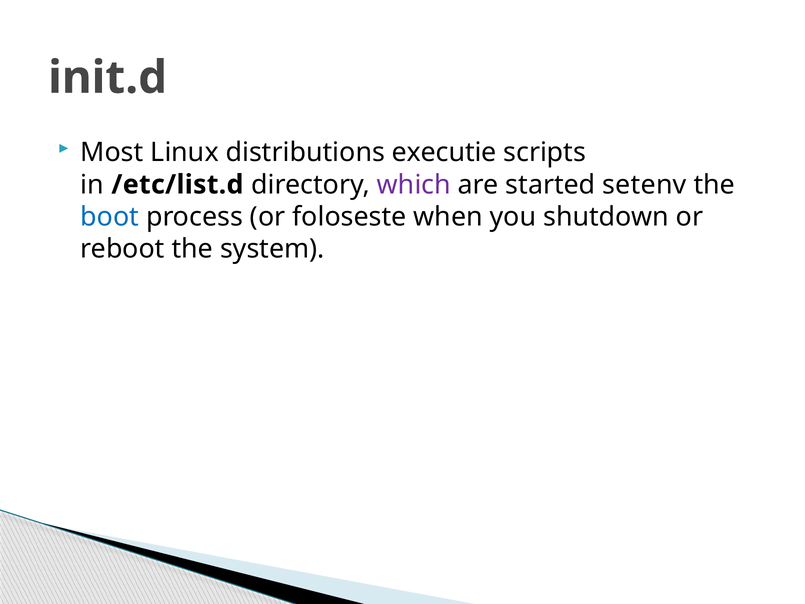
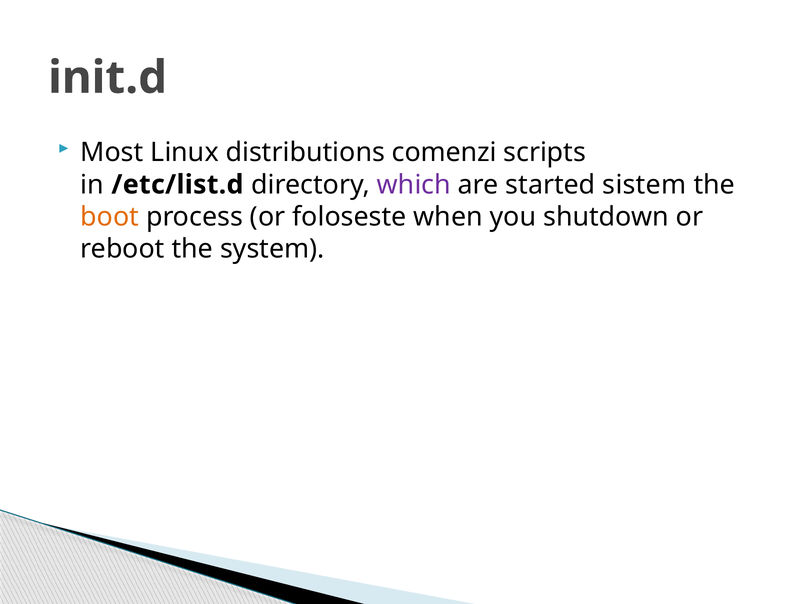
executie: executie -> comenzi (444, 152)
setenv: setenv -> sistem (644, 185)
boot colour: blue -> orange (110, 217)
